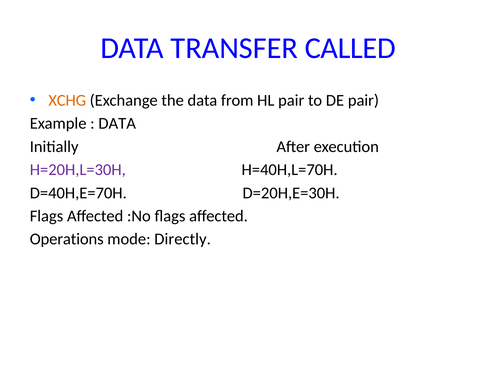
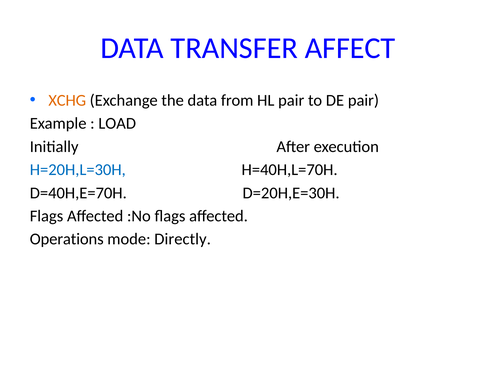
CALLED: CALLED -> AFFECT (350, 48)
DATA: DATA -> LOAD (117, 124)
H=20H,L=30H colour: purple -> blue (78, 170)
